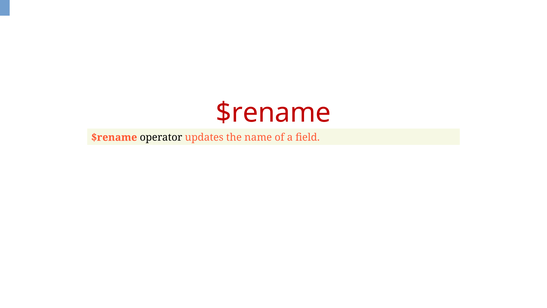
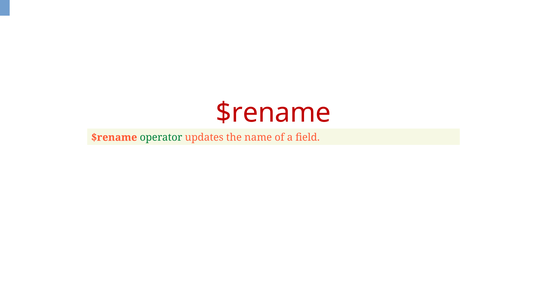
operator colour: black -> green (161, 137)
